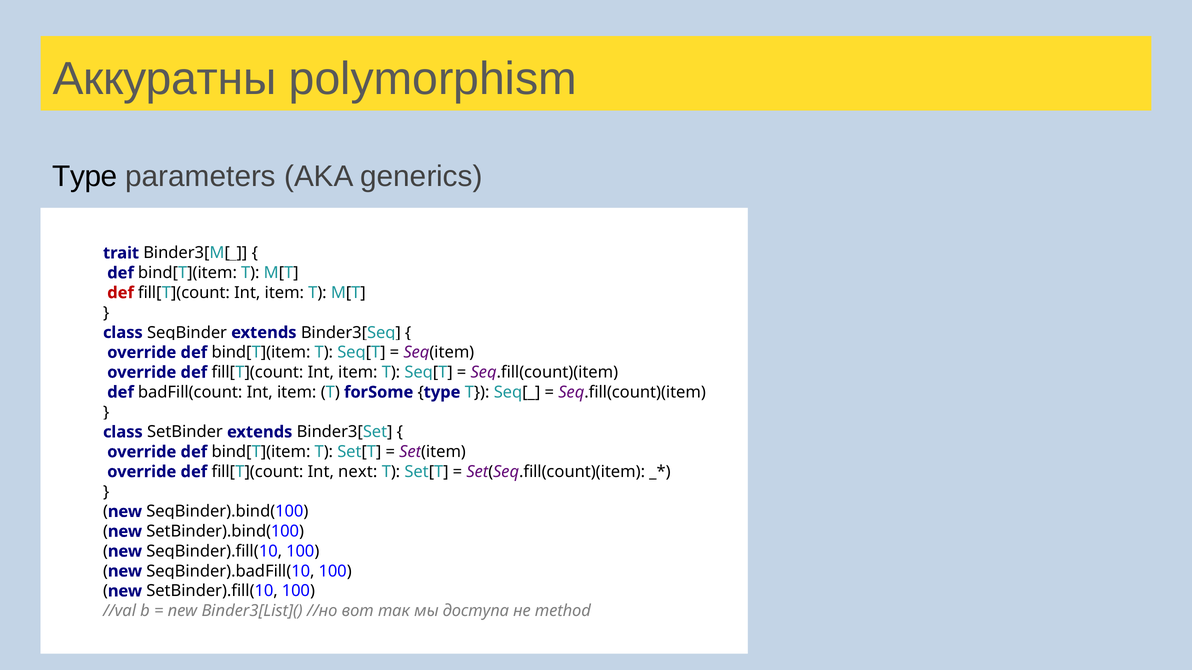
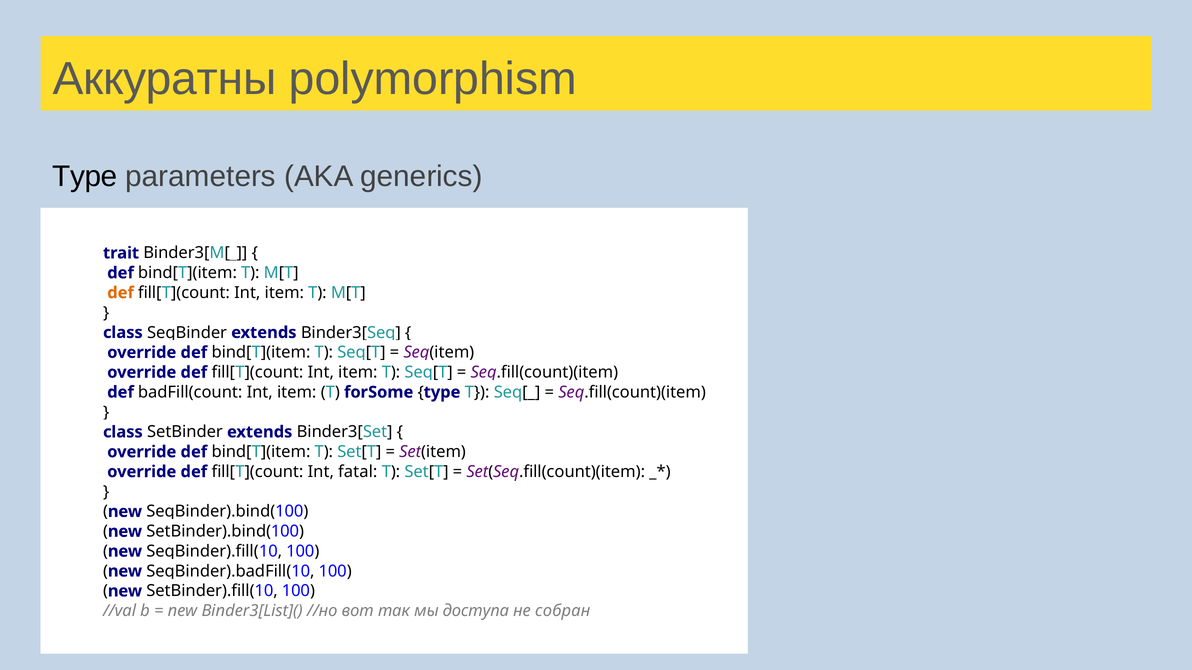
def colour: red -> orange (121, 293)
next: next -> fatal (358, 472)
method: method -> собран (563, 611)
